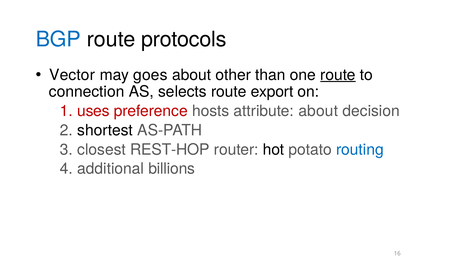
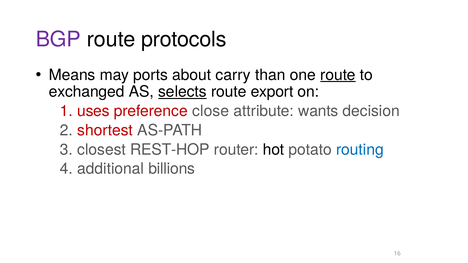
BGP colour: blue -> purple (58, 39)
Vector: Vector -> Means (72, 75)
goes: goes -> ports (150, 75)
other: other -> carry (233, 75)
connection: connection -> exchanged (87, 92)
selects underline: none -> present (182, 92)
hosts: hosts -> close (211, 111)
attribute about: about -> wants (318, 111)
shortest colour: black -> red (105, 130)
